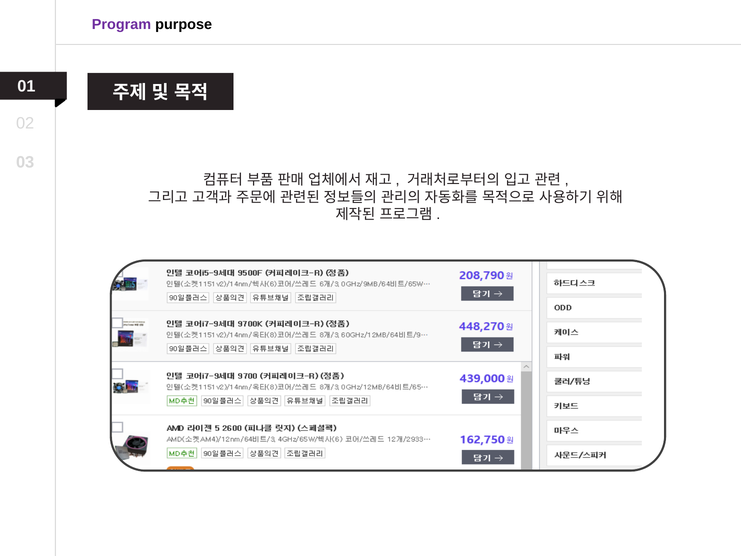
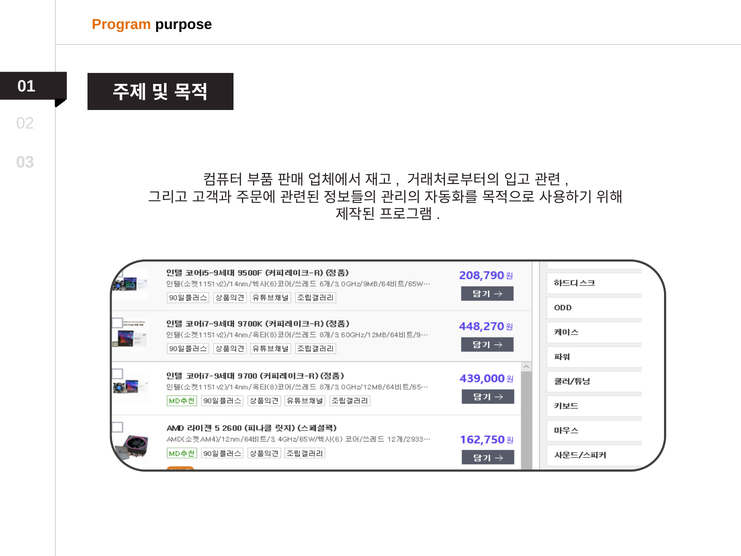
Program colour: purple -> orange (121, 25)
